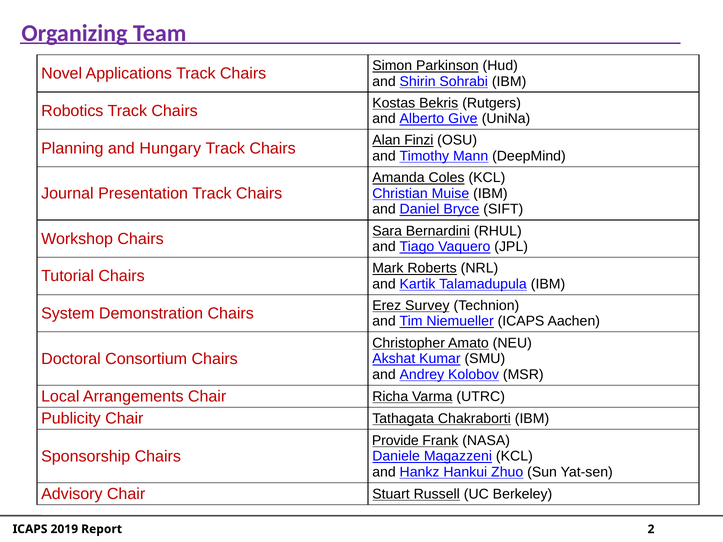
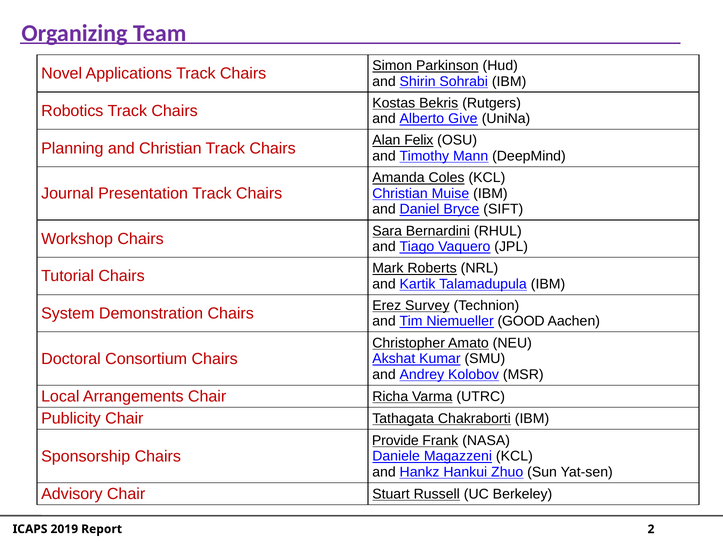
and Hungary: Hungary -> Christian (170, 148)
Finzi: Finzi -> Felix (419, 140)
Niemueller ICAPS: ICAPS -> GOOD (521, 322)
